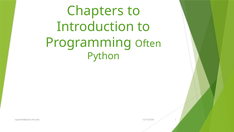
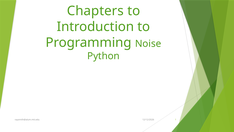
Often: Often -> Noise (148, 44)
